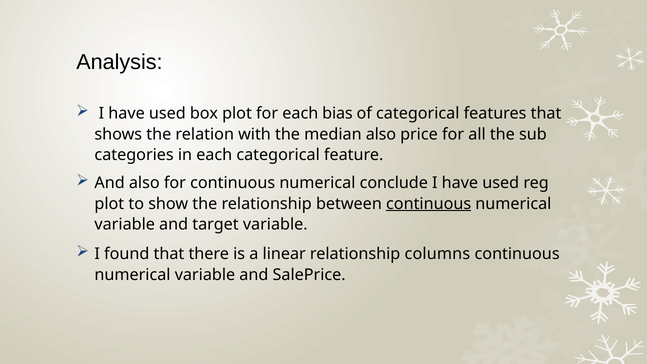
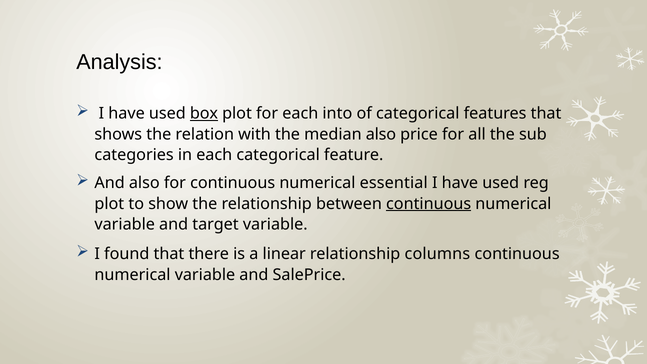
box underline: none -> present (204, 113)
bias: bias -> into (337, 113)
conclude: conclude -> essential (394, 183)
